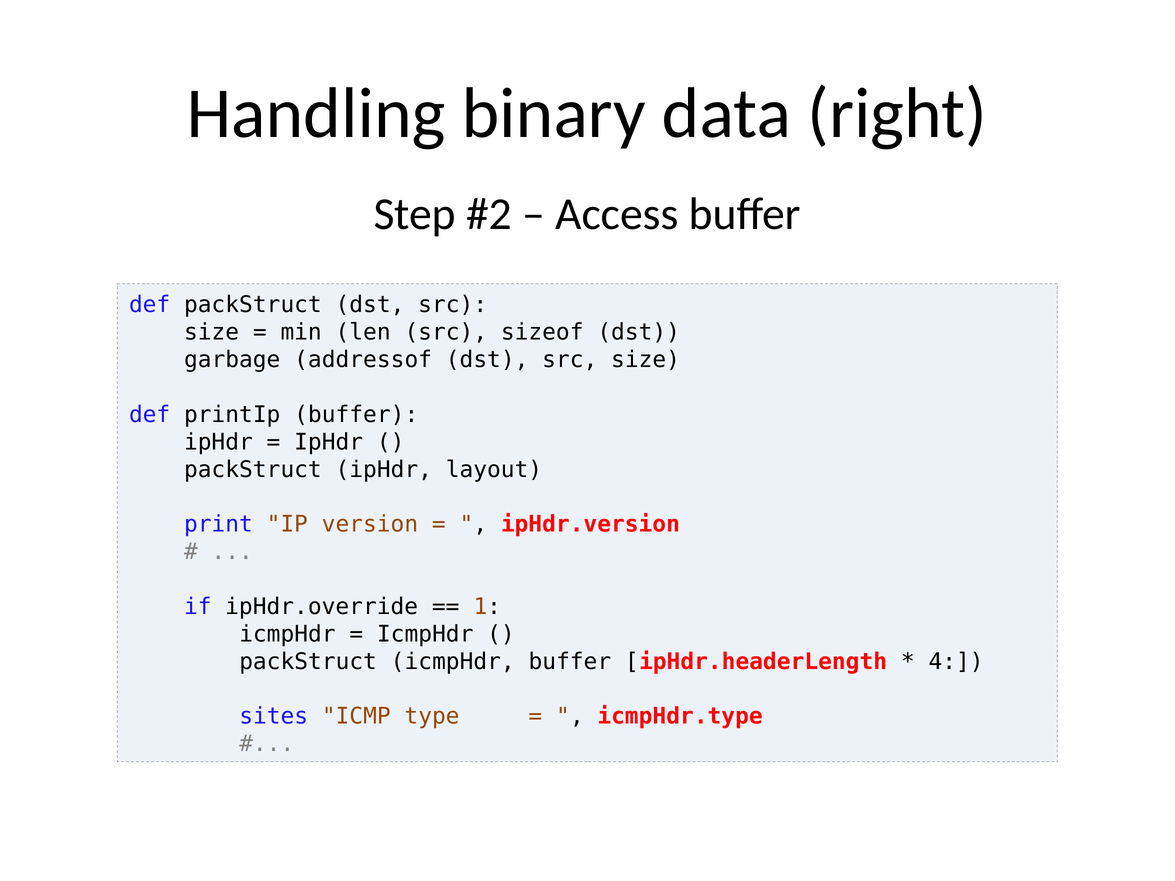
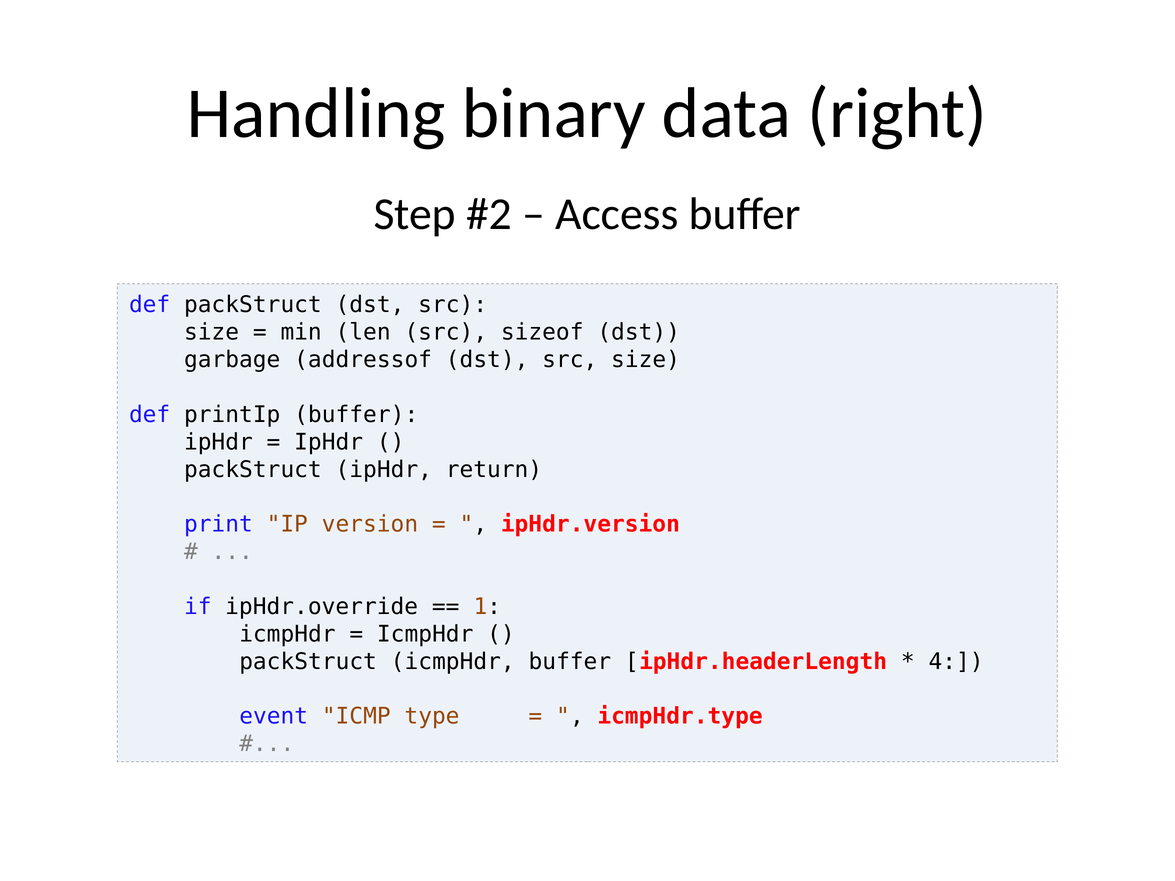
layout: layout -> return (494, 470)
sites: sites -> event (274, 717)
